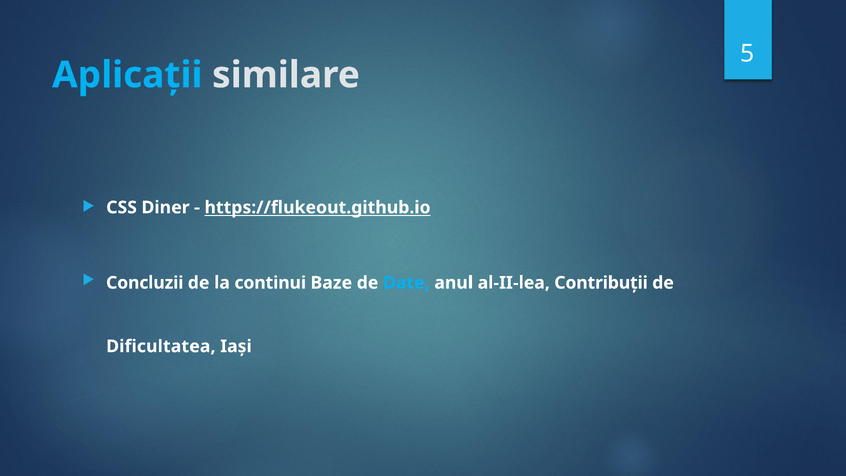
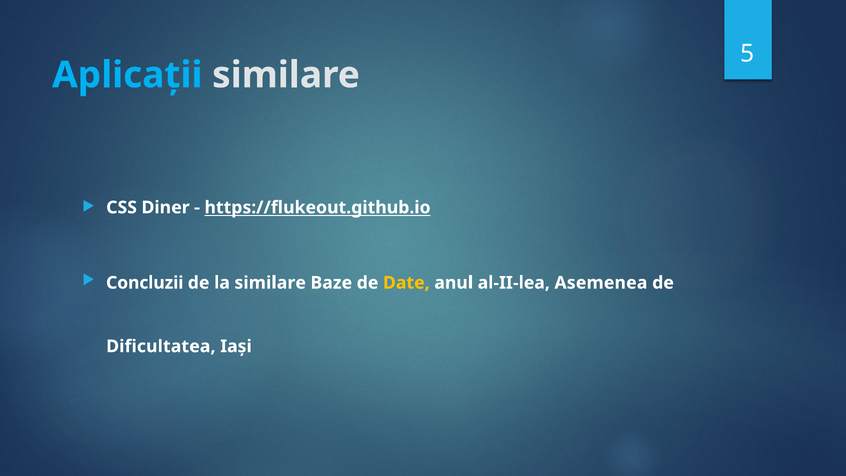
la continui: continui -> similare (270, 283)
Date colour: light blue -> yellow (406, 283)
Contribuții: Contribuții -> Asemenea (601, 283)
